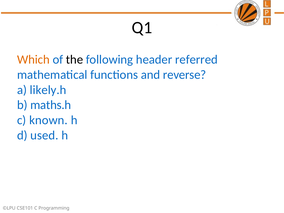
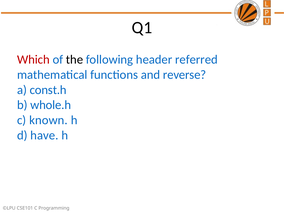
Which colour: orange -> red (33, 60)
likely.h: likely.h -> const.h (48, 90)
maths.h: maths.h -> whole.h (51, 105)
used: used -> have (44, 135)
